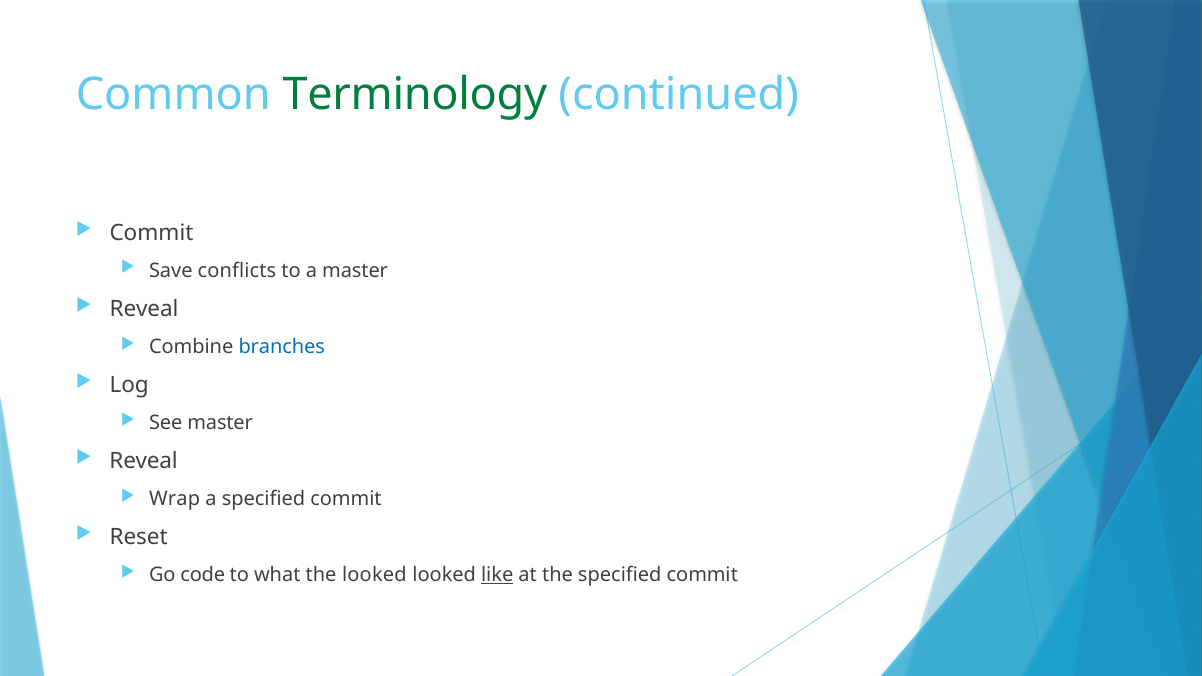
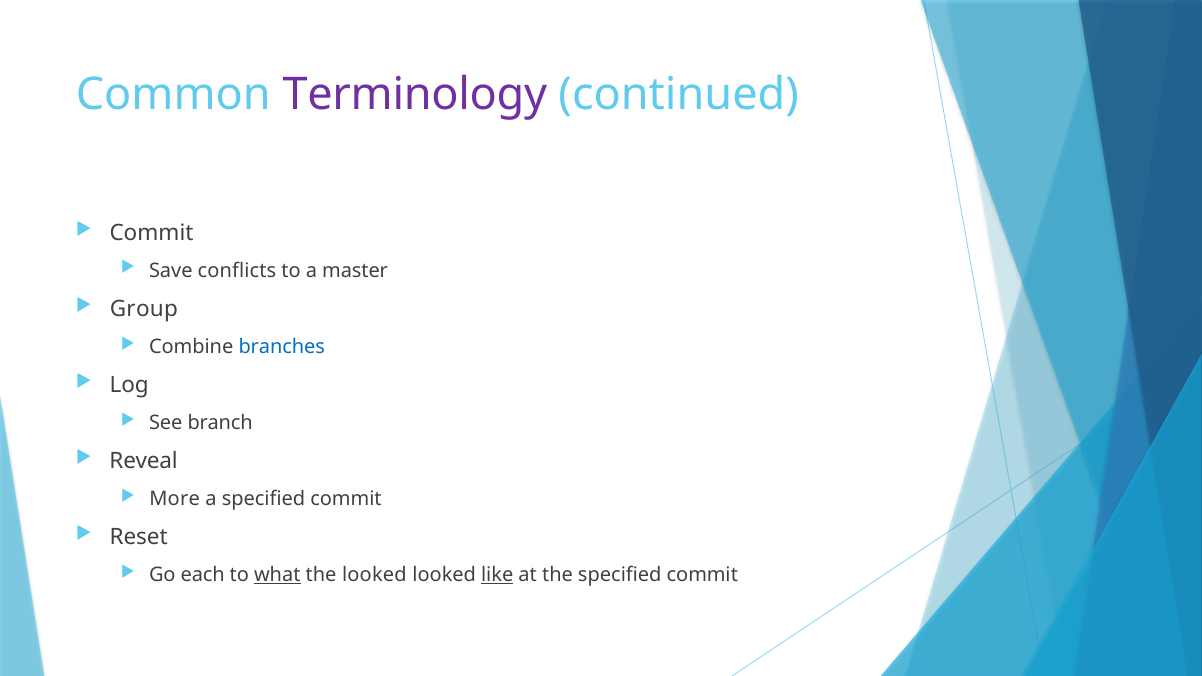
Terminology colour: green -> purple (415, 95)
Reveal: Reveal -> Group (144, 309)
See master: master -> branch (220, 423)
Wrap: Wrap -> More (175, 499)
code: code -> each (203, 575)
what underline: none -> present (277, 575)
